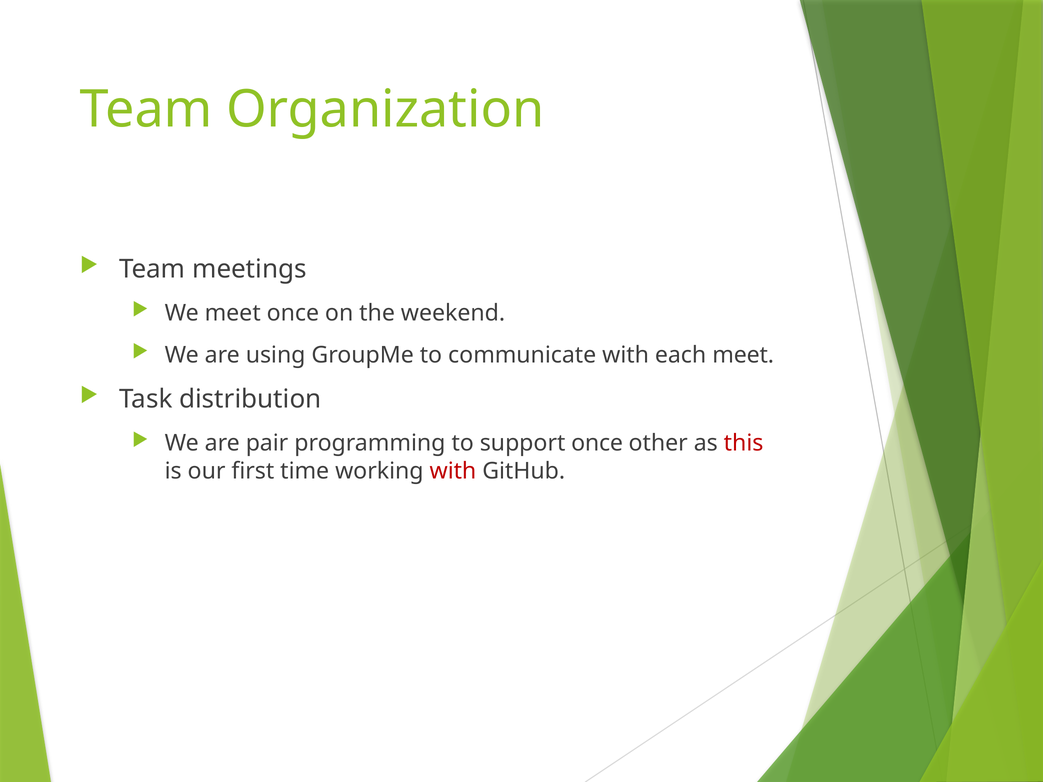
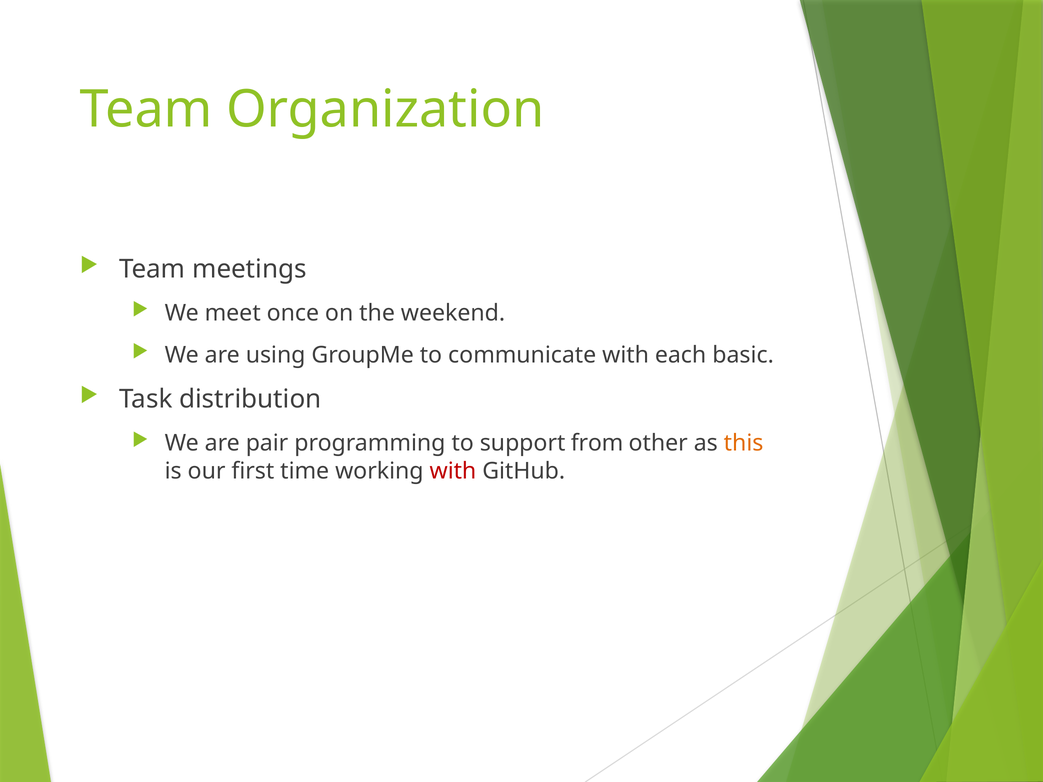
each meet: meet -> basic (743, 355)
support once: once -> from (597, 443)
this colour: red -> orange (744, 443)
